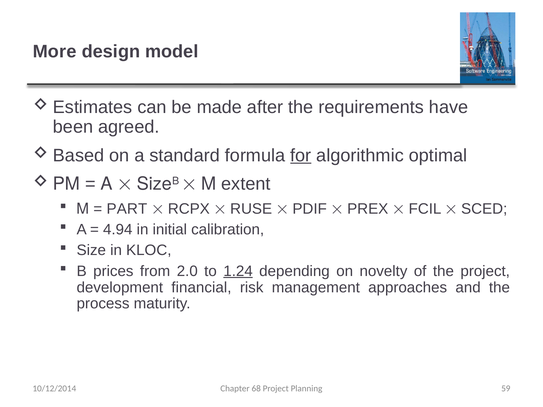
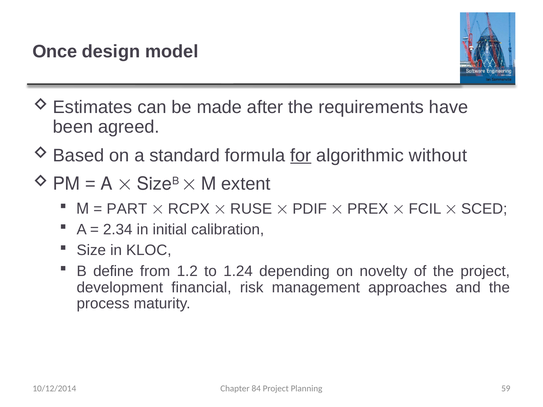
More: More -> Once (55, 52)
optimal: optimal -> without (438, 155)
4.94: 4.94 -> 2.34 (118, 230)
prices: prices -> define (113, 271)
2.0: 2.0 -> 1.2 (187, 271)
1.24 underline: present -> none (238, 271)
68: 68 -> 84 (256, 389)
